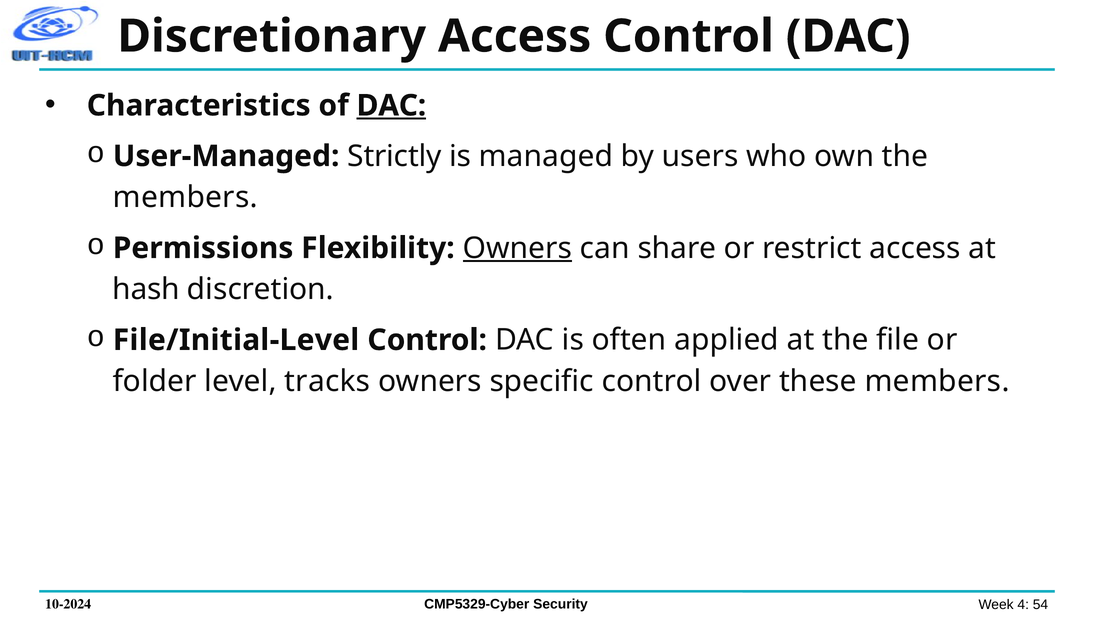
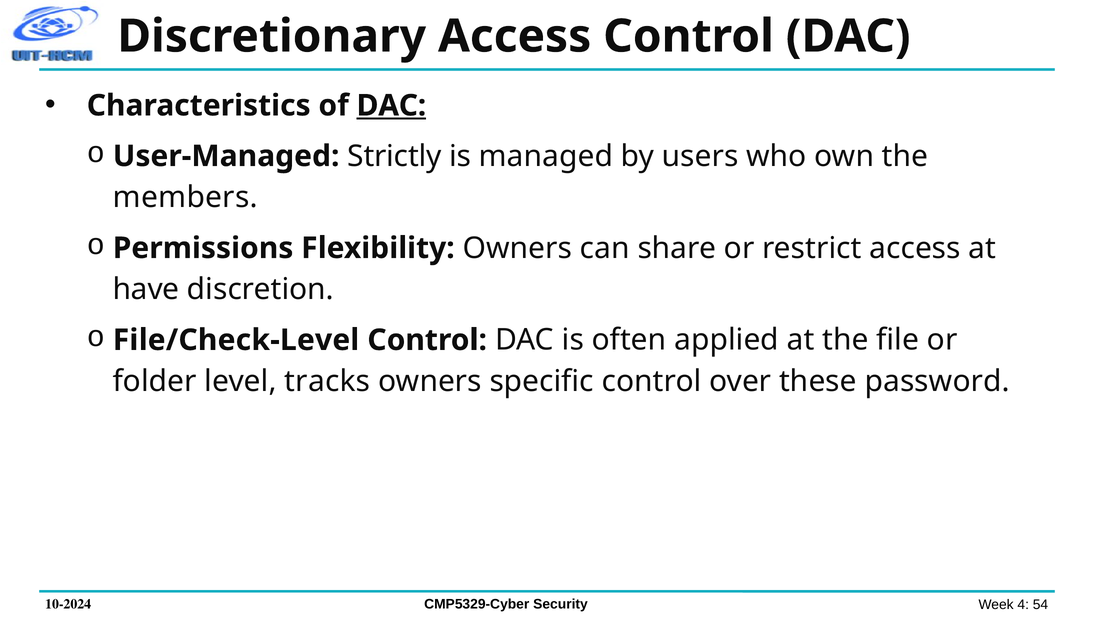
Owners underline: present -> none (517, 248)
hash: hash -> have (146, 290)
File/Initial-Level: File/Initial-Level -> File/Check-Level (236, 340)
these members: members -> password (937, 382)
